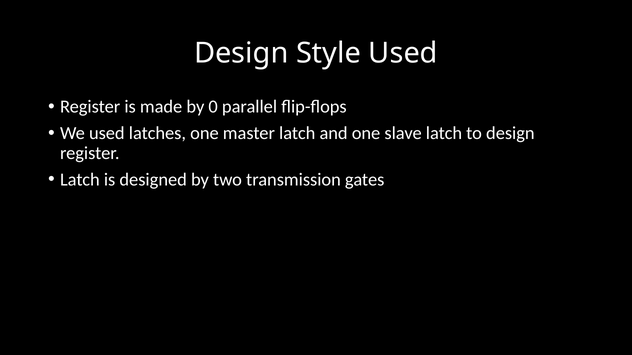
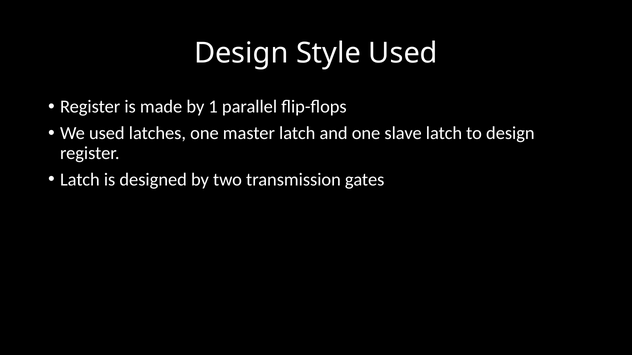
0: 0 -> 1 (213, 107)
